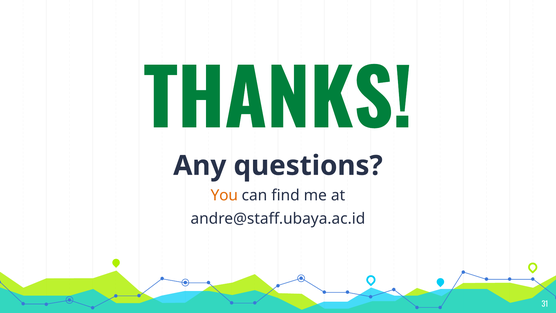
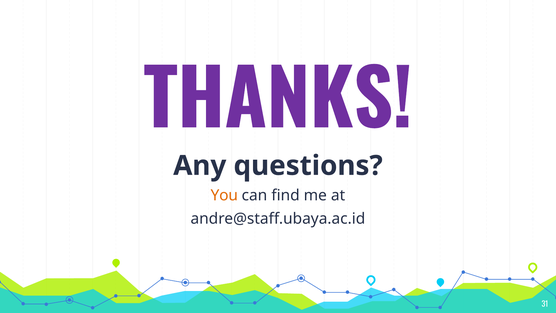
THANKS colour: green -> purple (278, 102)
